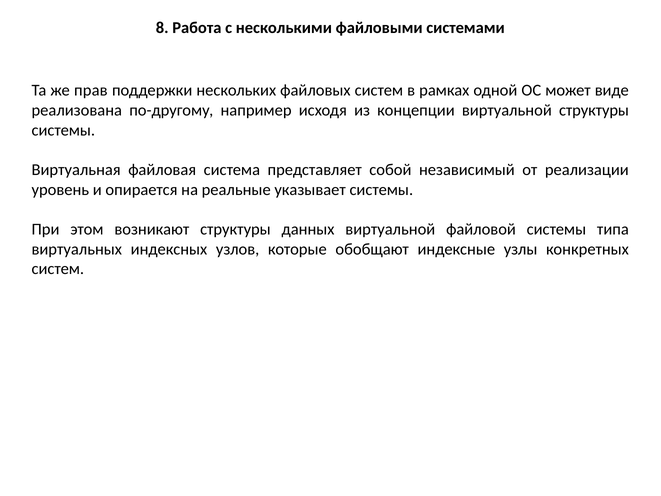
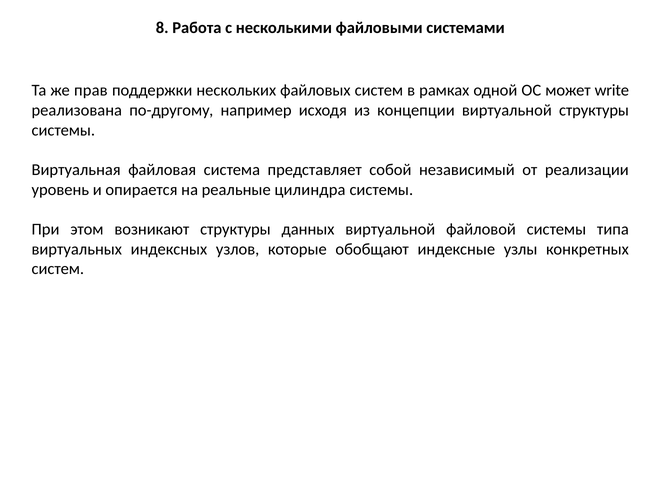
виде: виде -> write (612, 90)
указывает: указывает -> цилиндра (310, 190)
